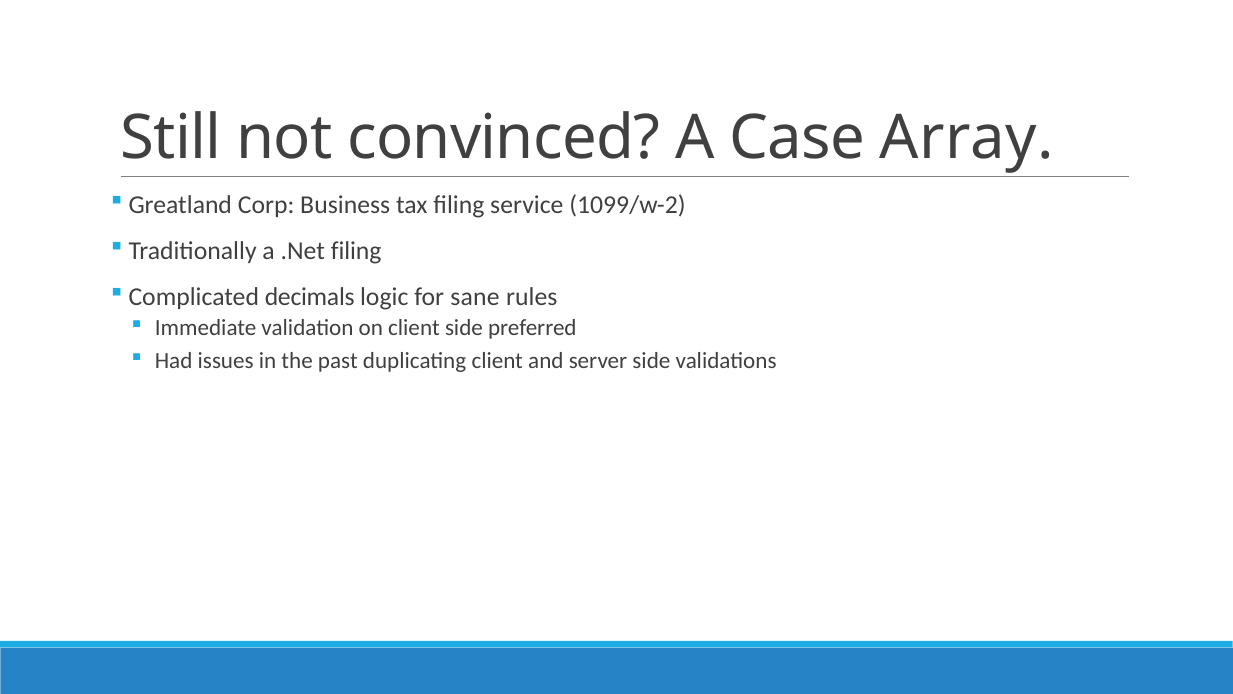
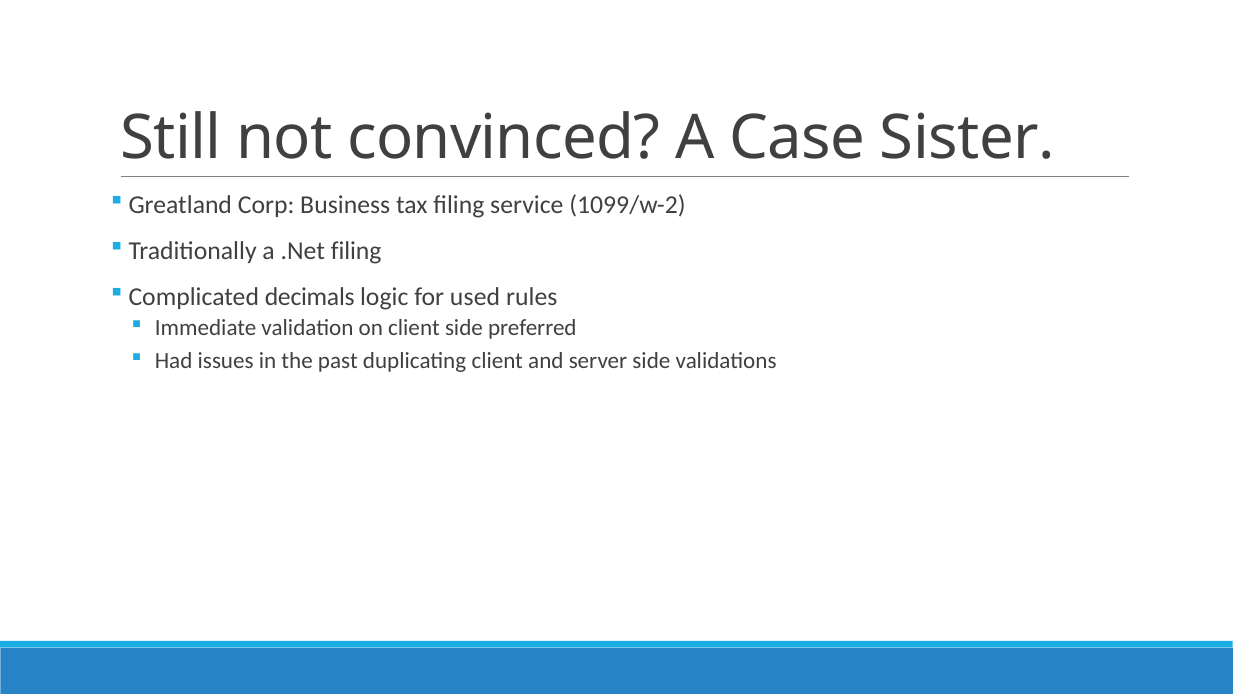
Array: Array -> Sister (967, 138)
sane: sane -> used (475, 296)
